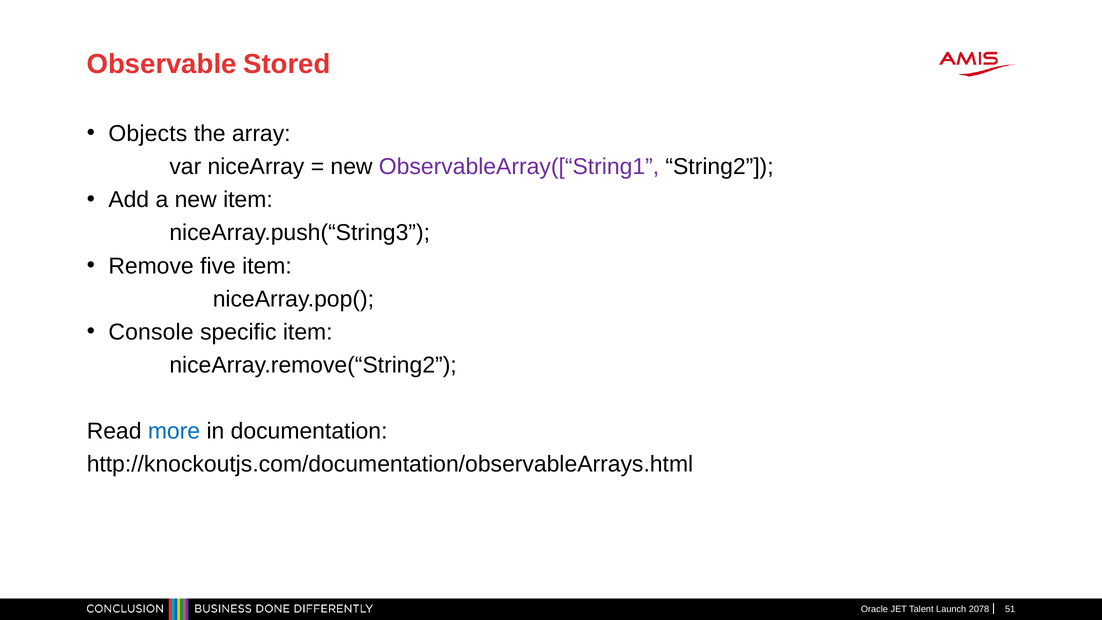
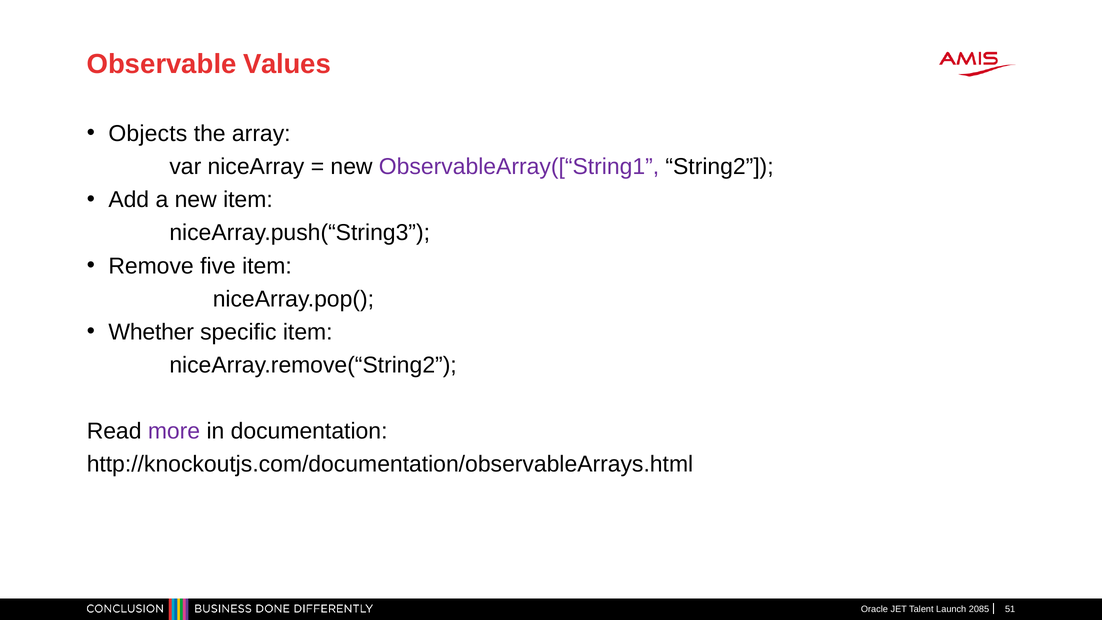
Stored: Stored -> Values (287, 64)
Console: Console -> Whether (151, 332)
more colour: blue -> purple (174, 431)
2078: 2078 -> 2085 (979, 609)
